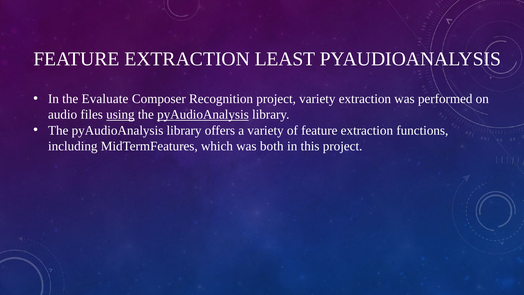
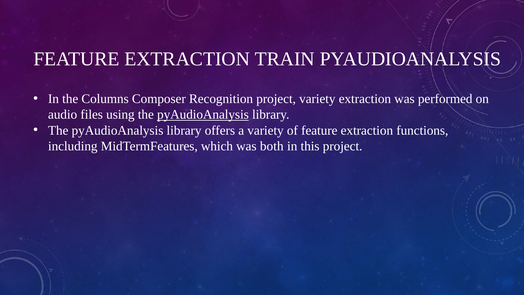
LEAST: LEAST -> TRAIN (285, 59)
Evaluate: Evaluate -> Columns (105, 99)
using underline: present -> none (120, 115)
